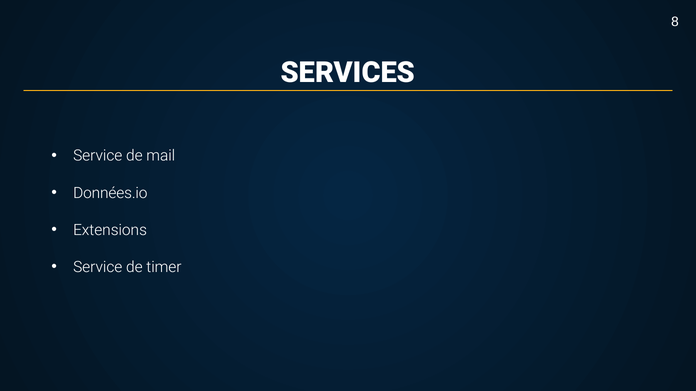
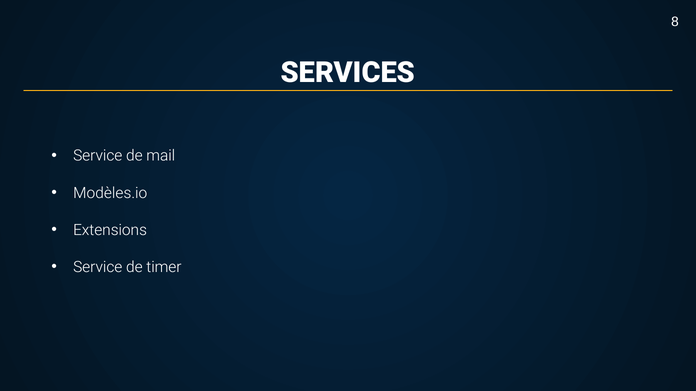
Données.io: Données.io -> Modèles.io (110, 193)
